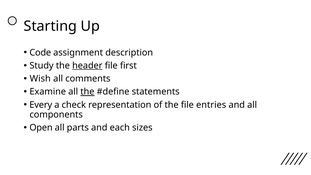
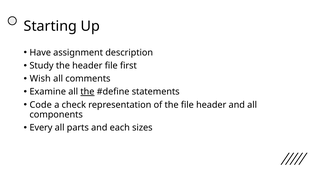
Code: Code -> Have (40, 53)
header underline: present -> none (87, 66)
Every: Every -> Code (41, 105)
file entries: entries -> header (211, 105)
Open: Open -> Every (41, 128)
